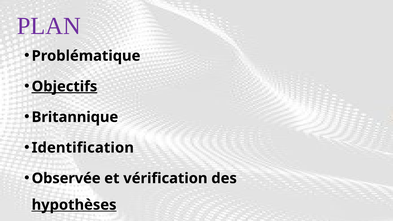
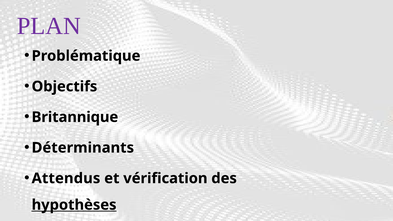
Objectifs underline: present -> none (64, 86)
Identification: Identification -> Déterminants (83, 148)
Observée: Observée -> Attendus (66, 178)
